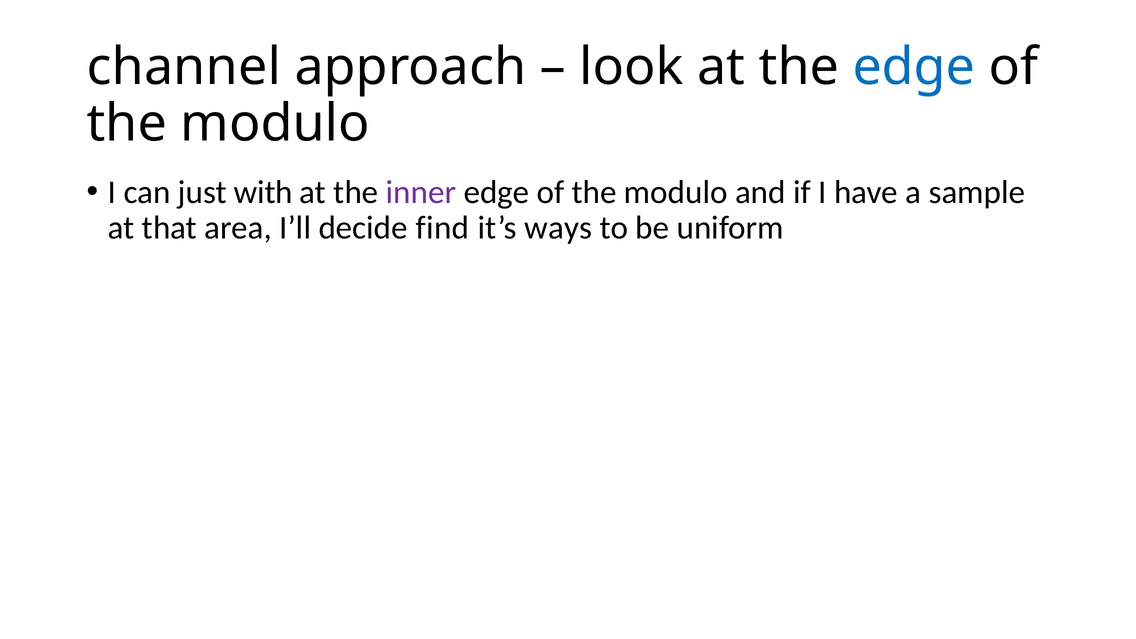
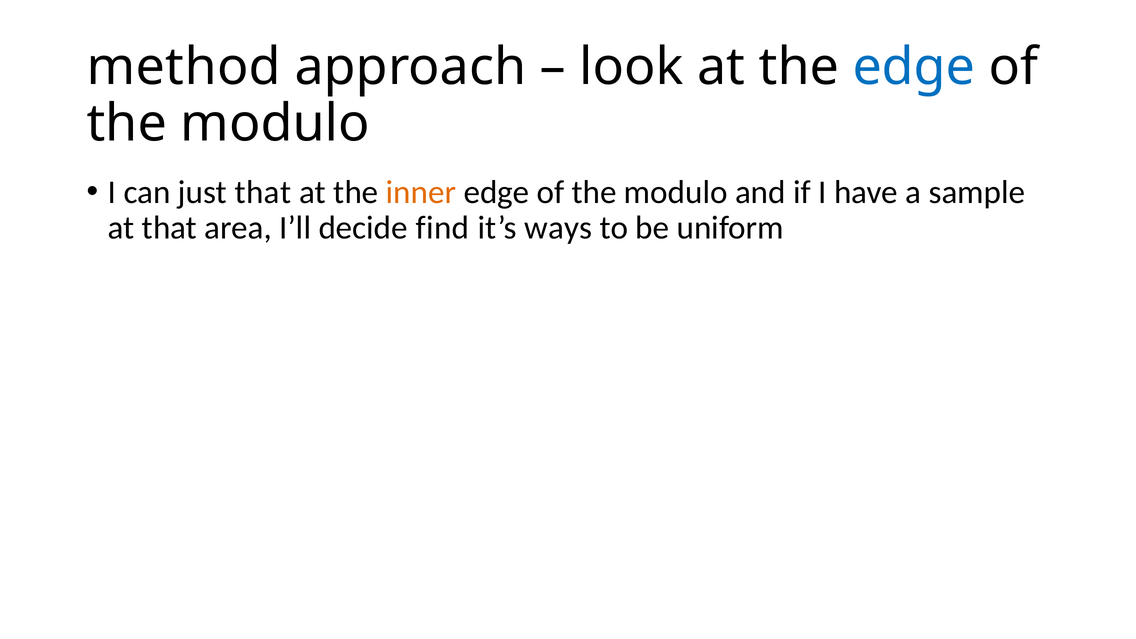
channel: channel -> method (184, 67)
just with: with -> that (263, 192)
inner colour: purple -> orange (421, 192)
